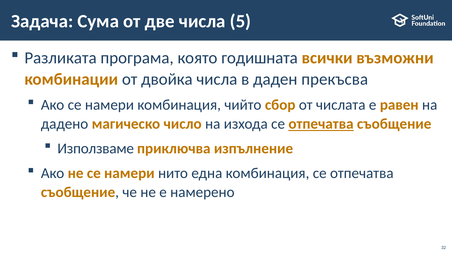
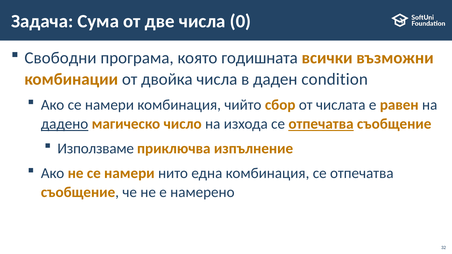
5: 5 -> 0 (241, 21)
Разликата: Разликата -> Свободни (60, 58)
прекъсва: прекъсва -> condition (335, 79)
дадено underline: none -> present (65, 124)
